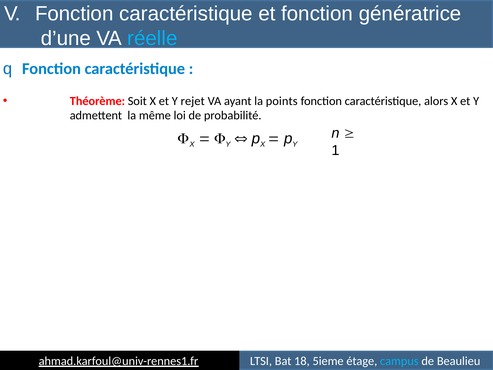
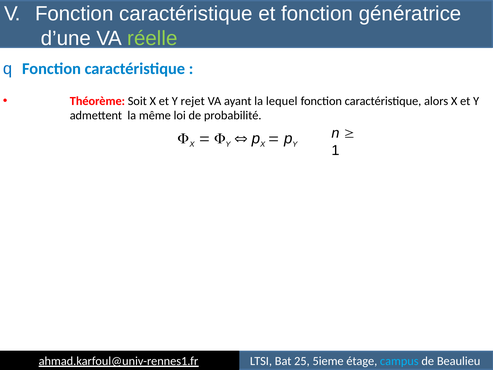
réelle colour: light blue -> light green (152, 38)
points: points -> lequel (282, 101)
18: 18 -> 25 (302, 361)
